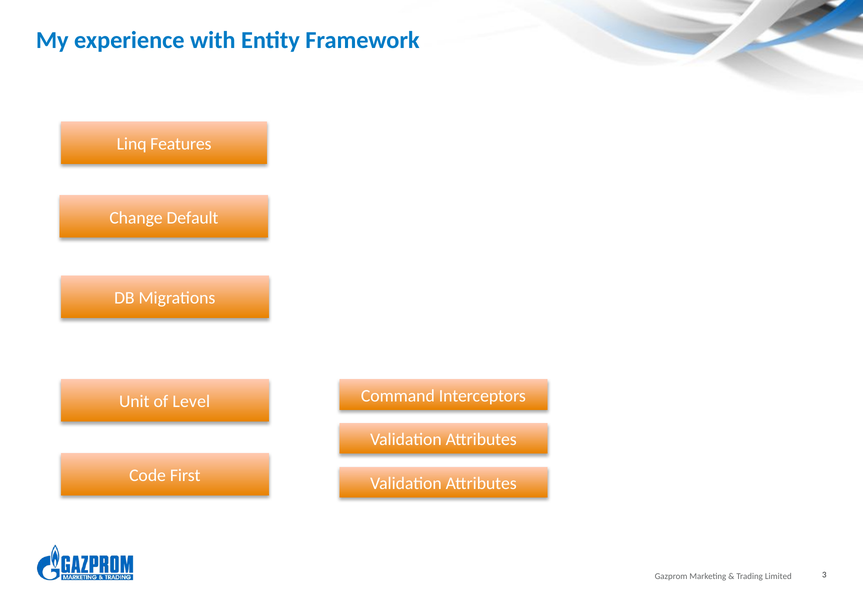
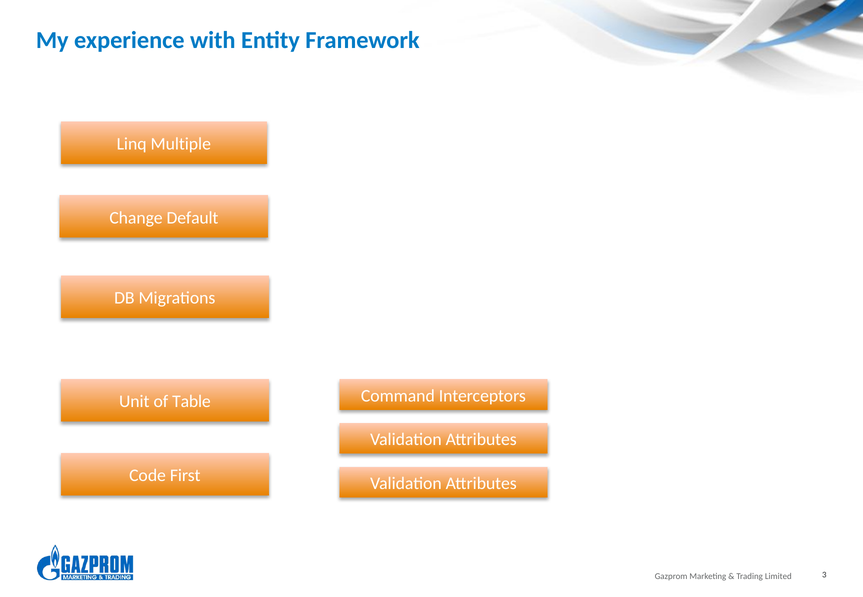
Features: Features -> Multiple (181, 144)
Level: Level -> Table (191, 402)
